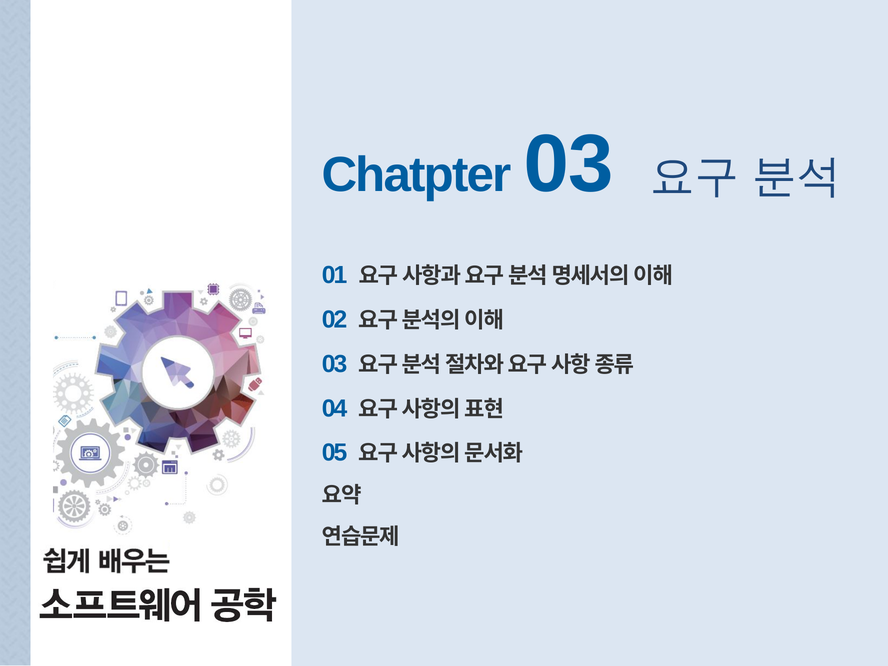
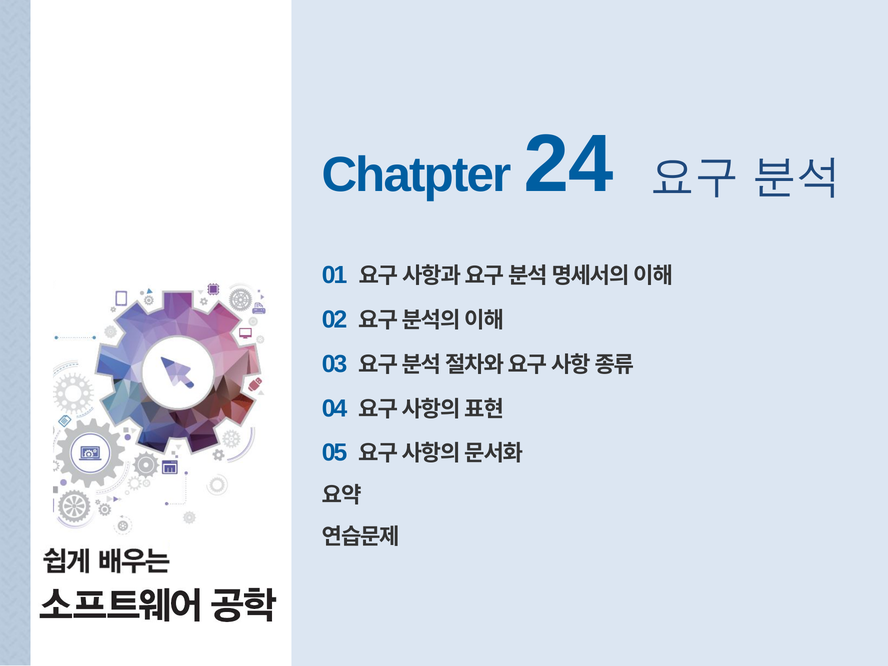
Chatpter 03: 03 -> 24 (569, 165)
